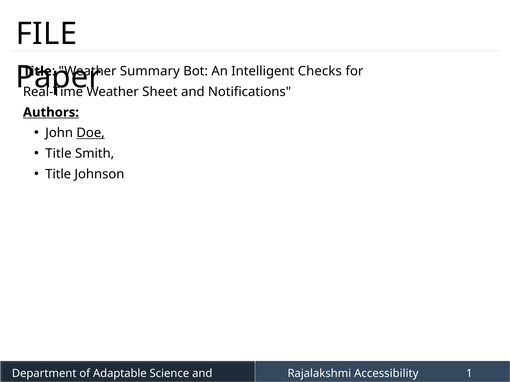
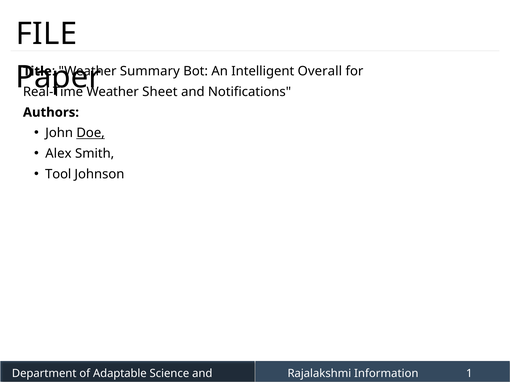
Checks: Checks -> Overall (320, 71)
Authors underline: present -> none (51, 113)
Title: Title -> Alex (58, 154)
Title: Title -> Tool (58, 174)
Accessibility: Accessibility -> Information (386, 374)
